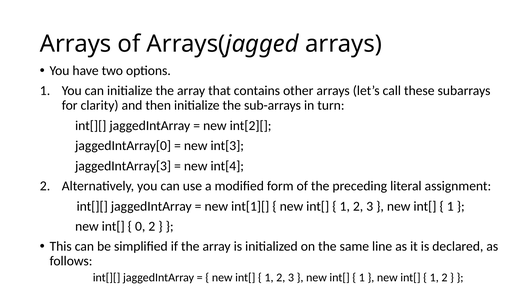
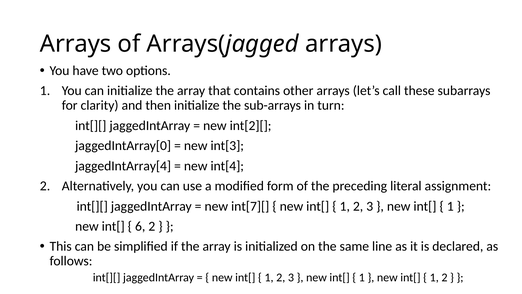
jaggedIntArray[3: jaggedIntArray[3 -> jaggedIntArray[4 (123, 166)
int[1][: int[1][ -> int[7][ (250, 206)
0: 0 -> 6 (140, 226)
